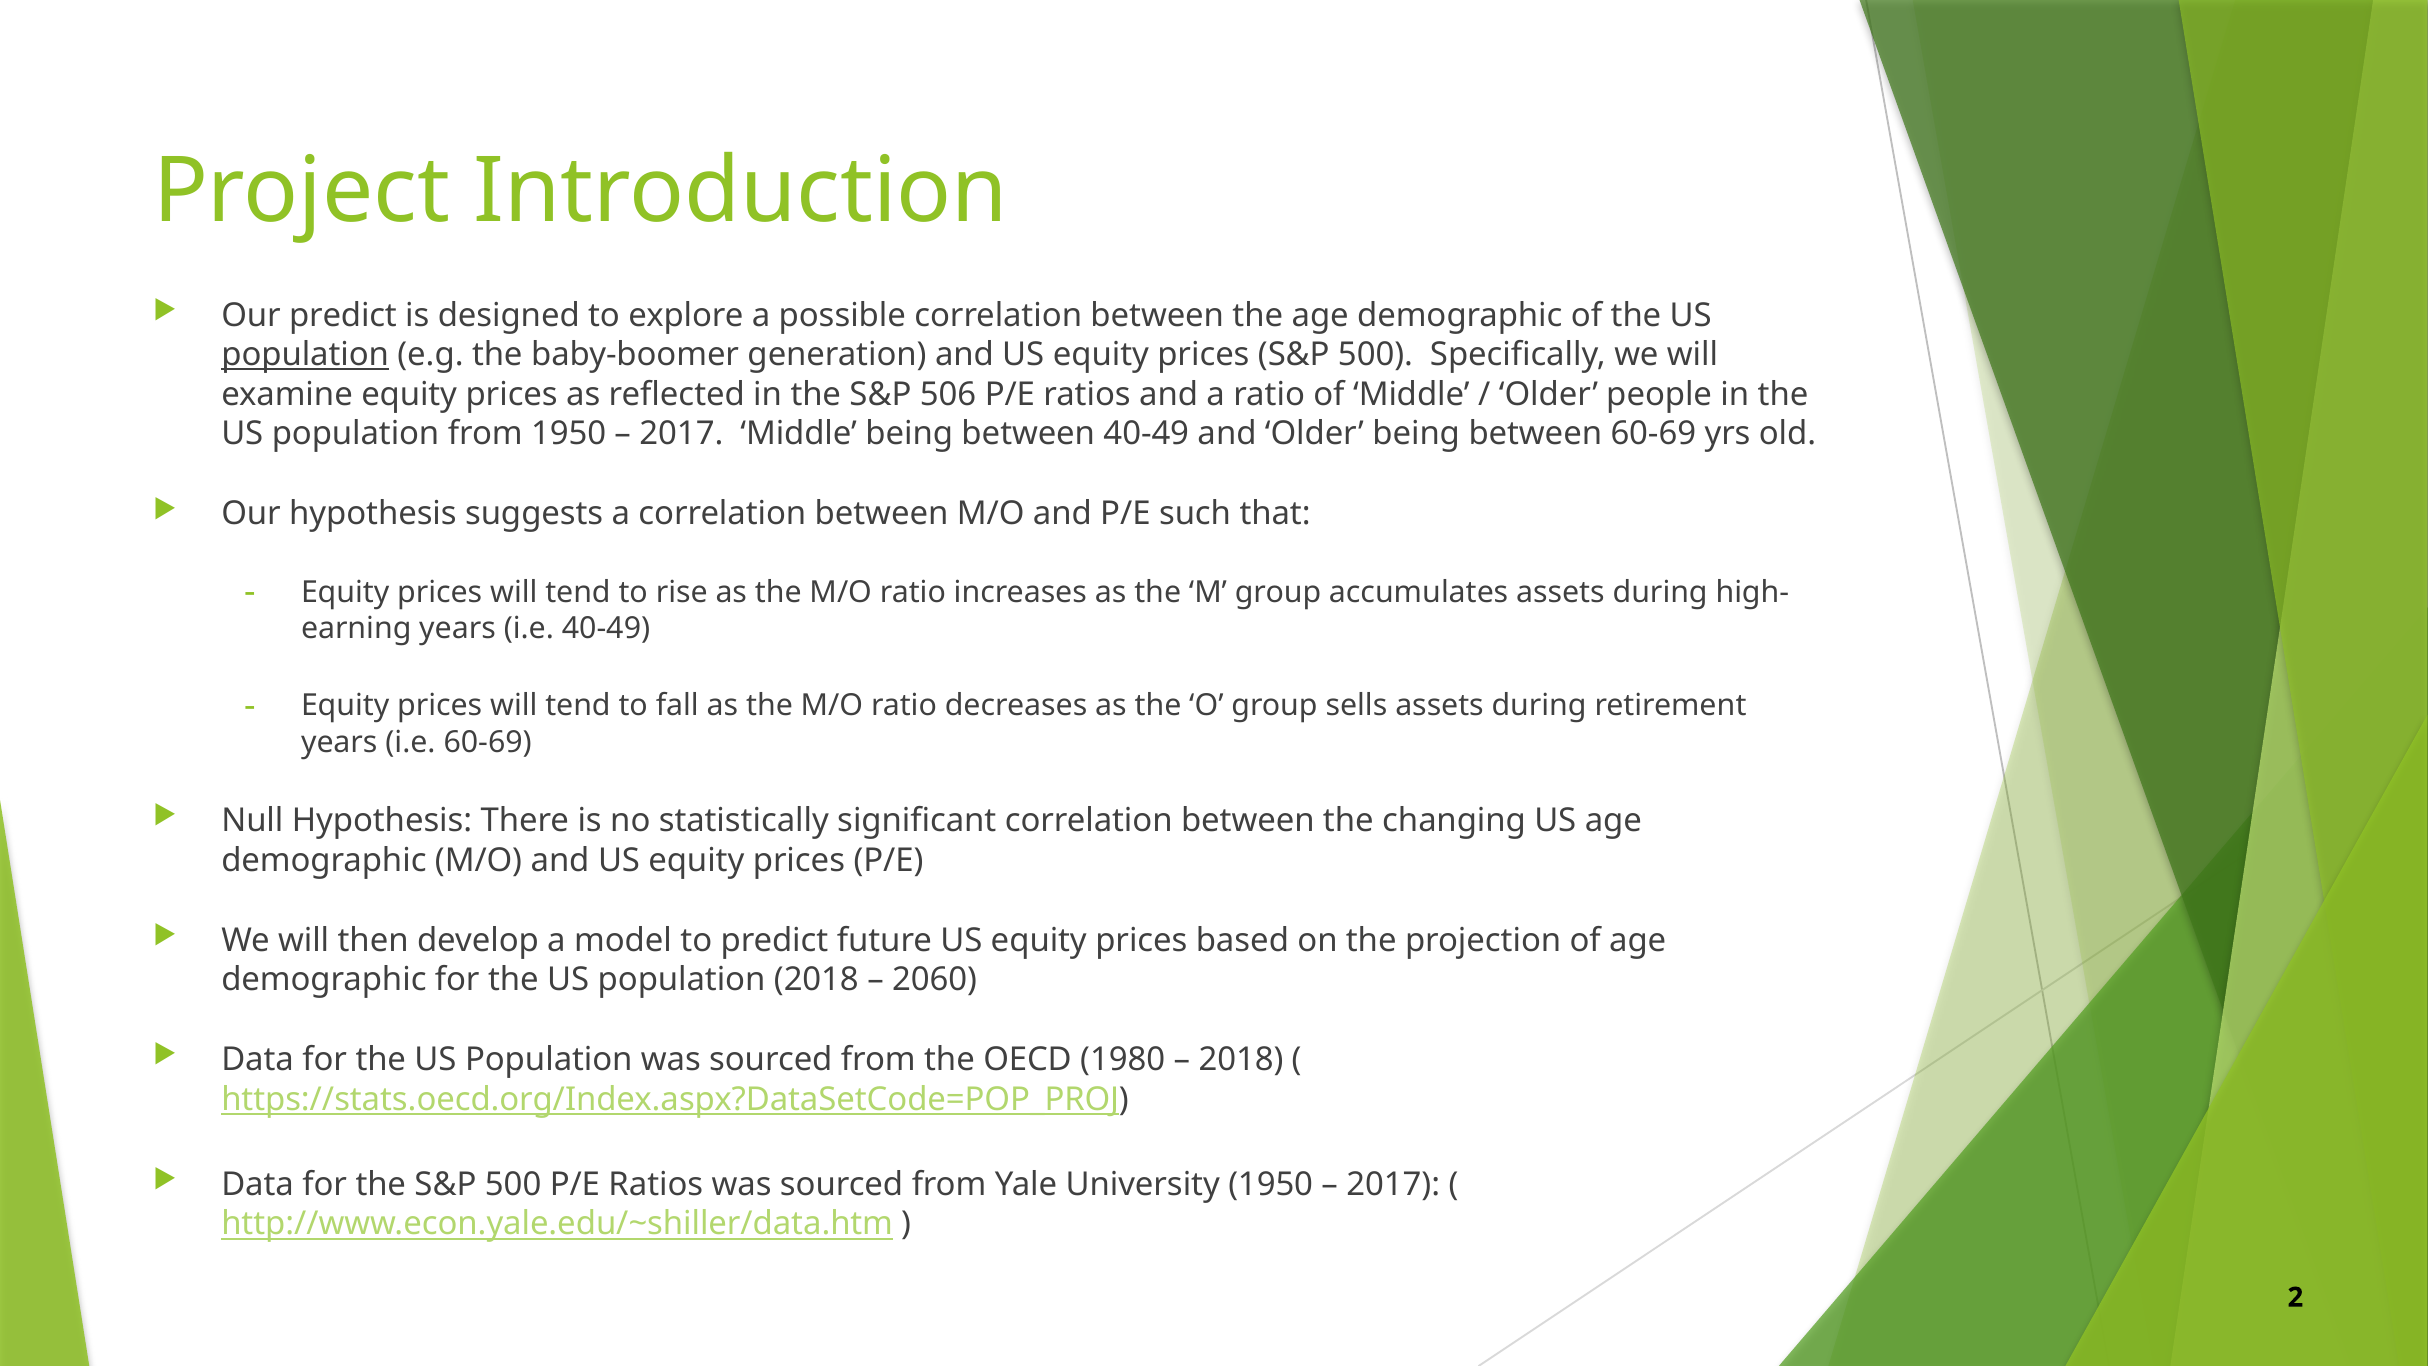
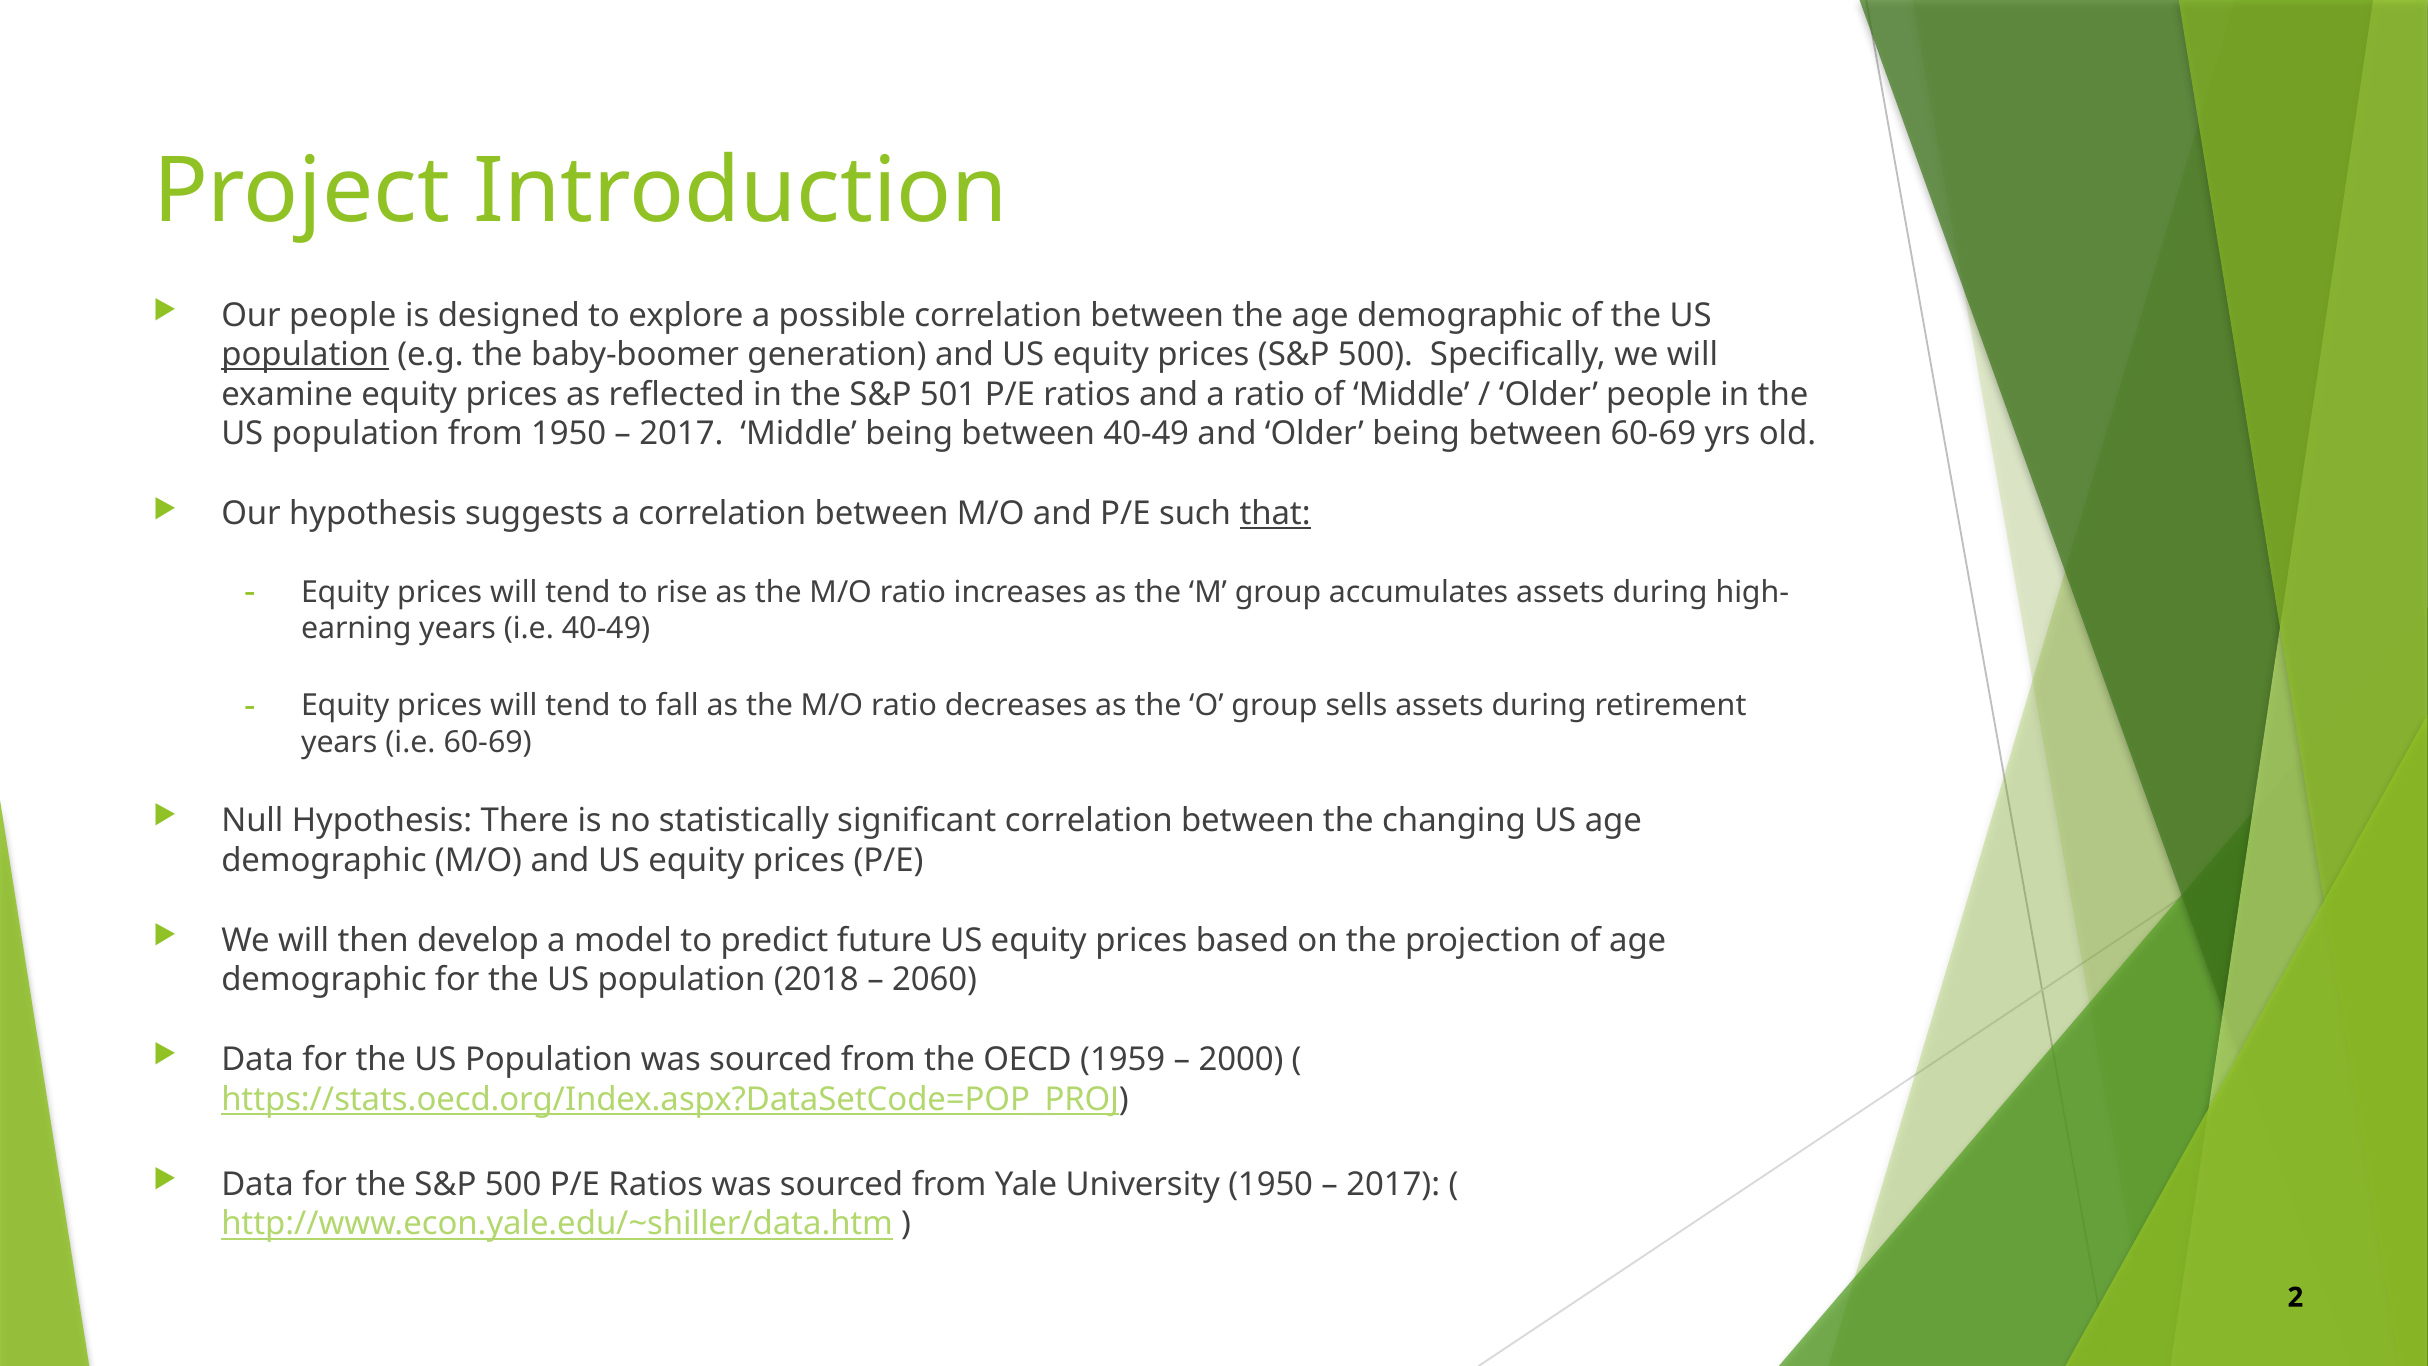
Our predict: predict -> people (343, 315)
506: 506 -> 501 (948, 394)
that underline: none -> present (1275, 514)
1980: 1980 -> 1959 (1123, 1060)
2018: 2018 -> 2000 (1241, 1060)
